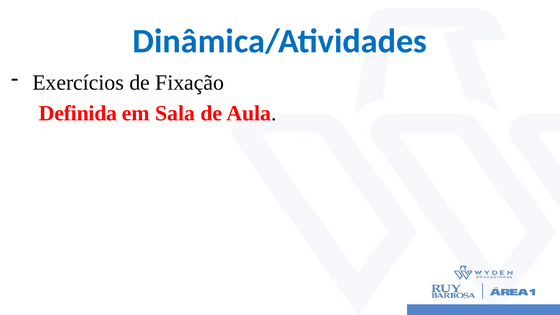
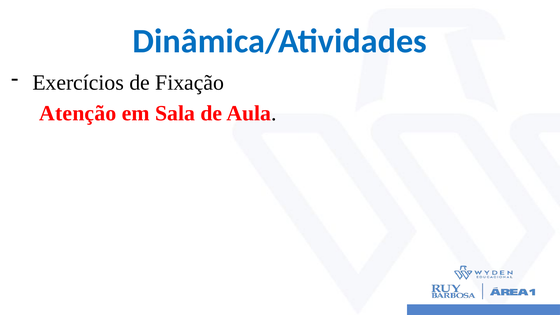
Definida: Definida -> Atenção (78, 113)
